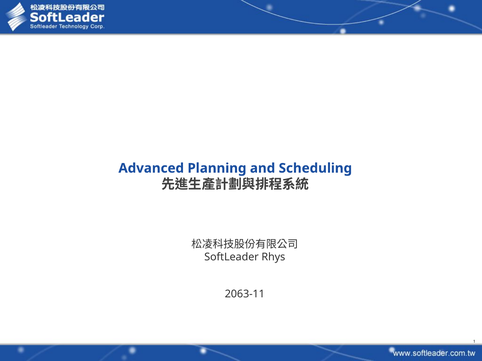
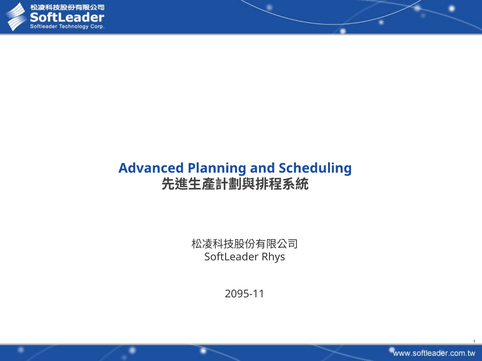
2063-11: 2063-11 -> 2095-11 (245, 294)
